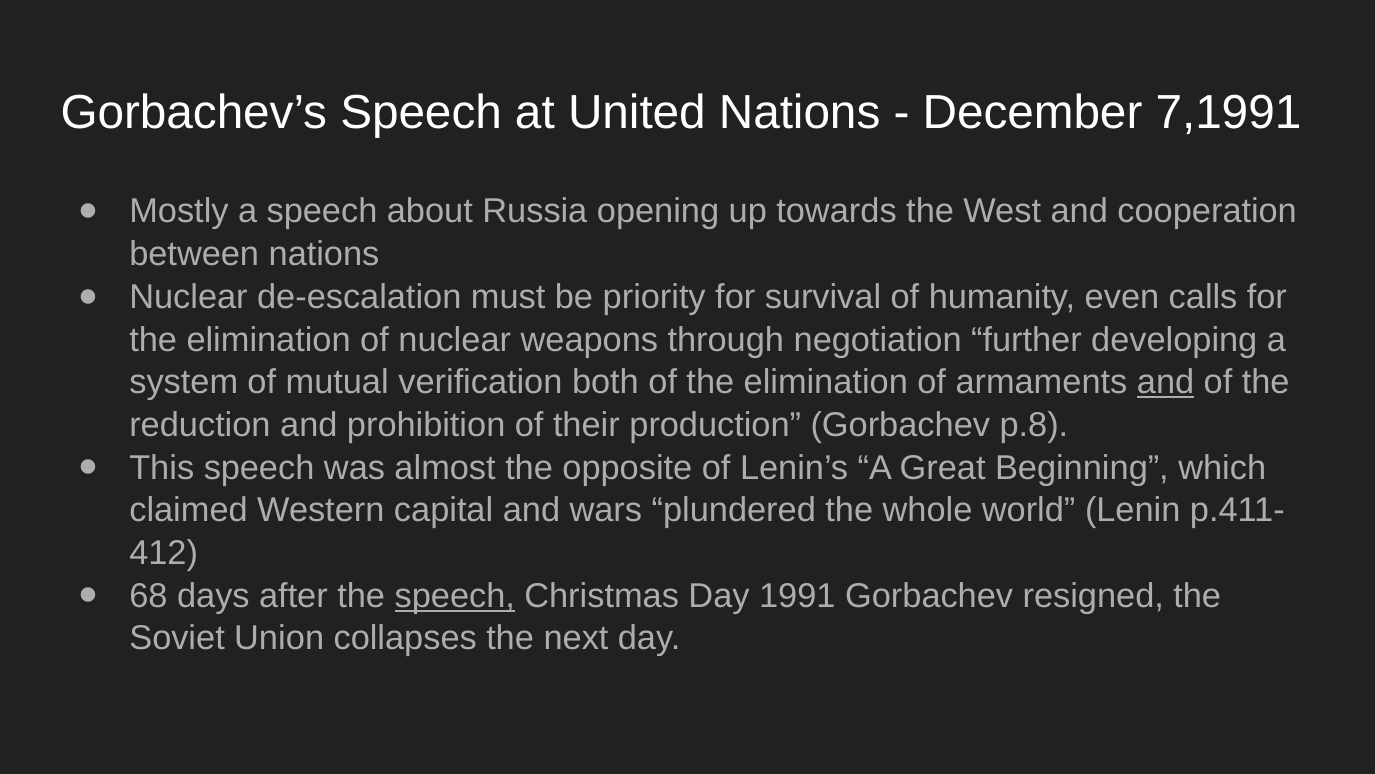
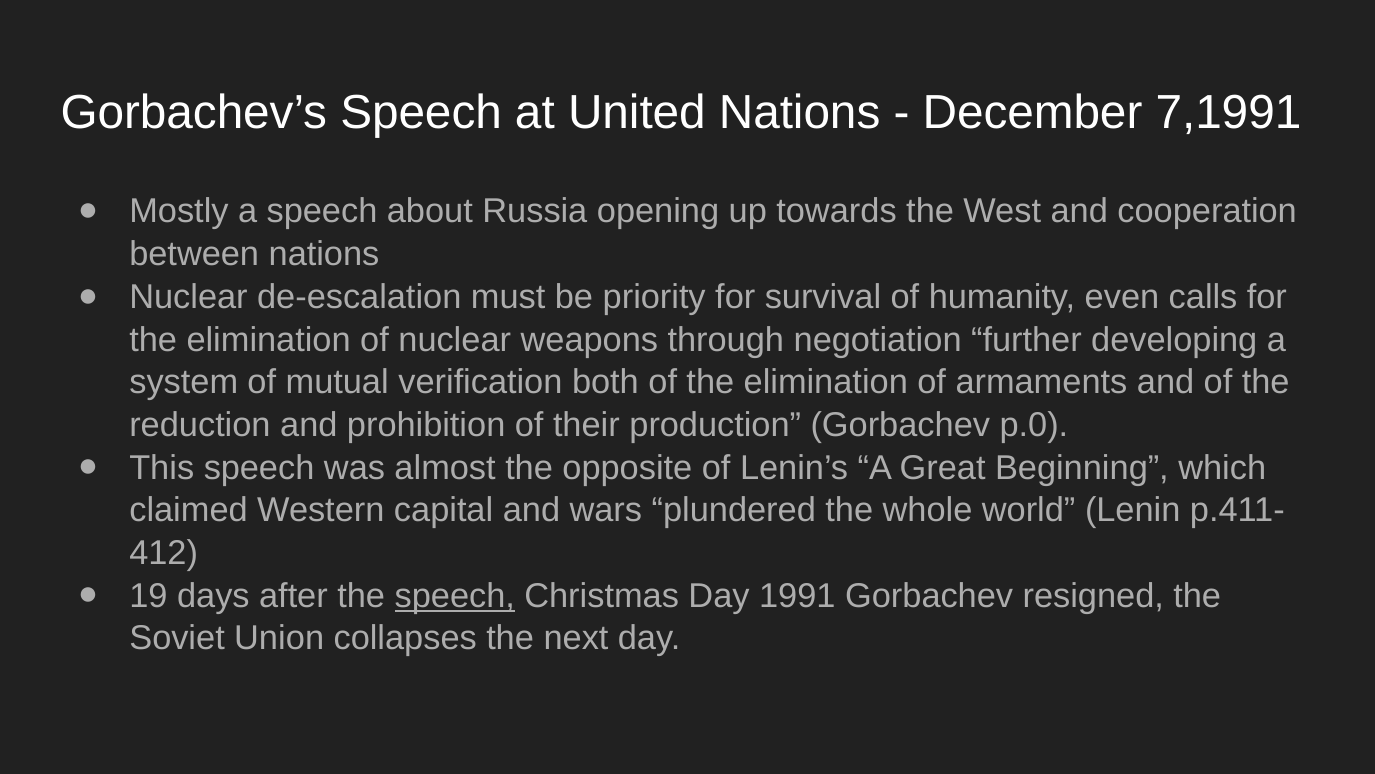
and underline: present -> none (1166, 382)
p.8: p.8 -> p.0 (1034, 425)
68: 68 -> 19 (148, 595)
